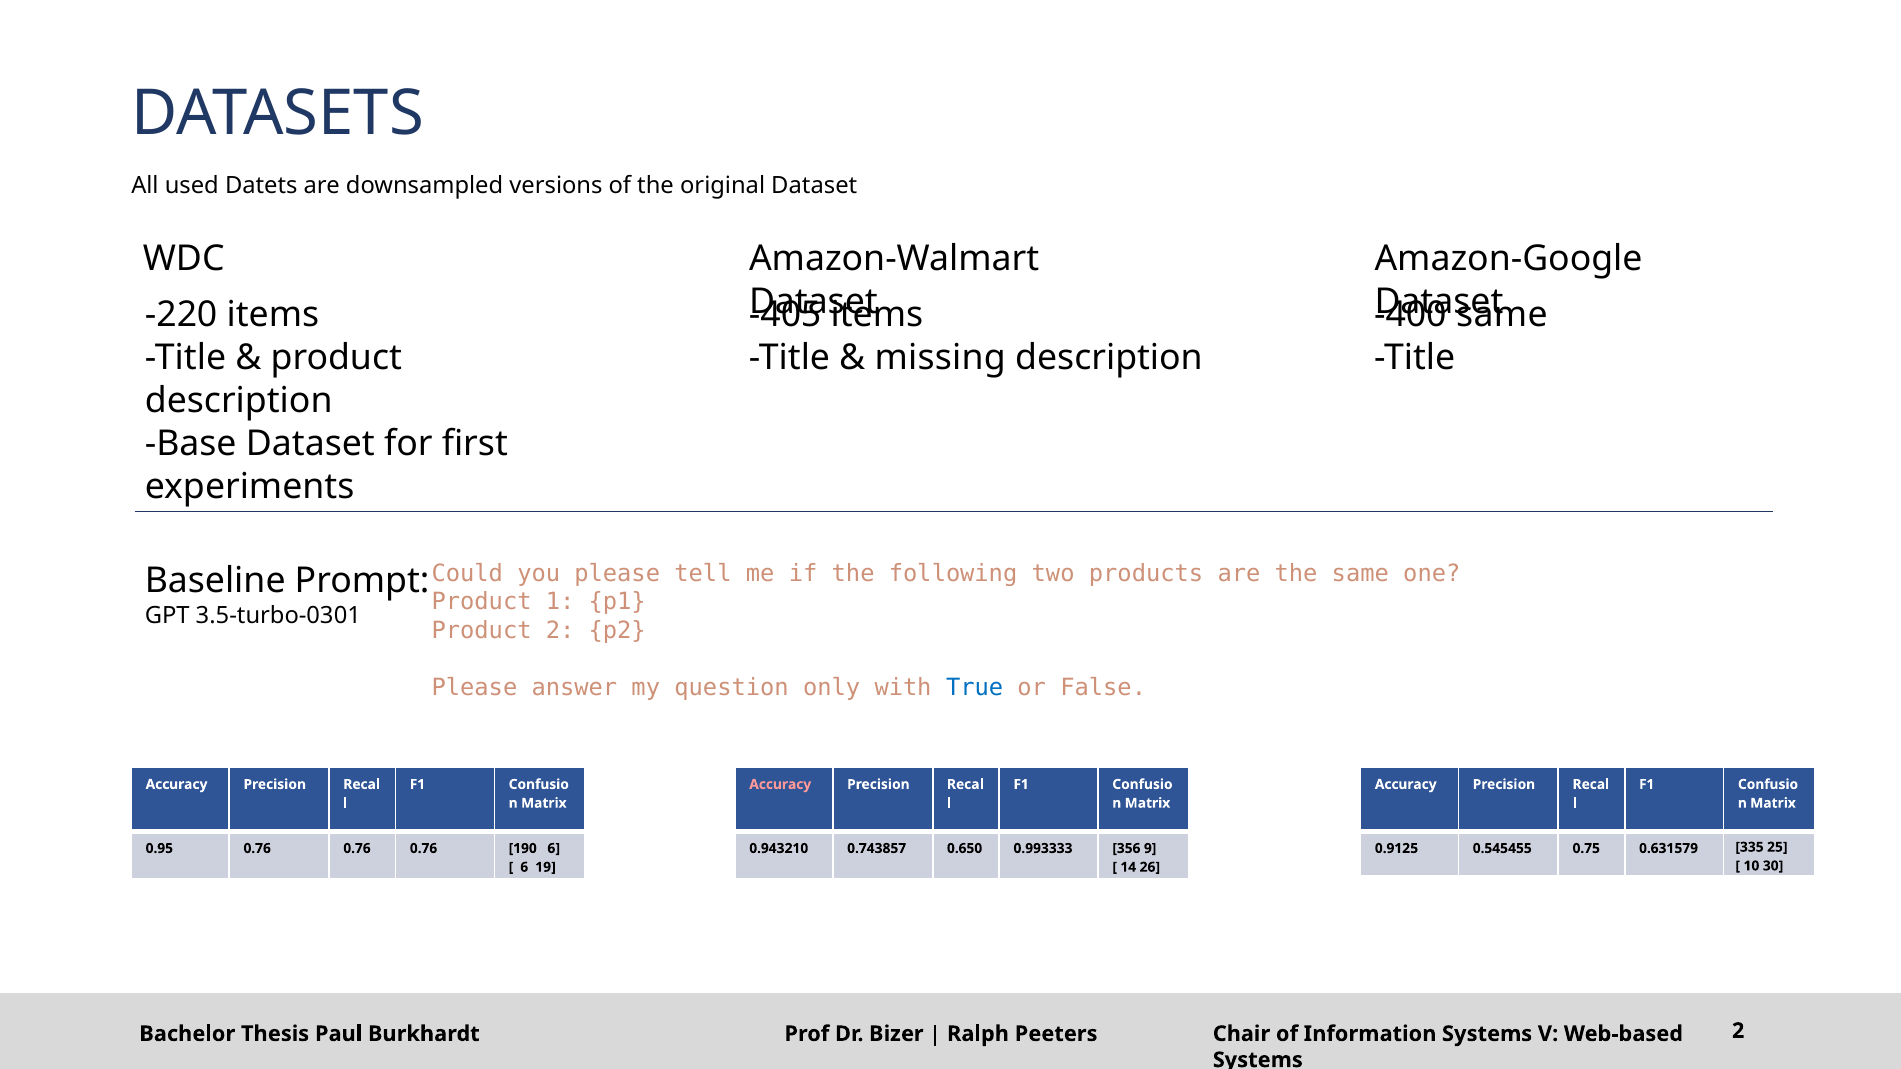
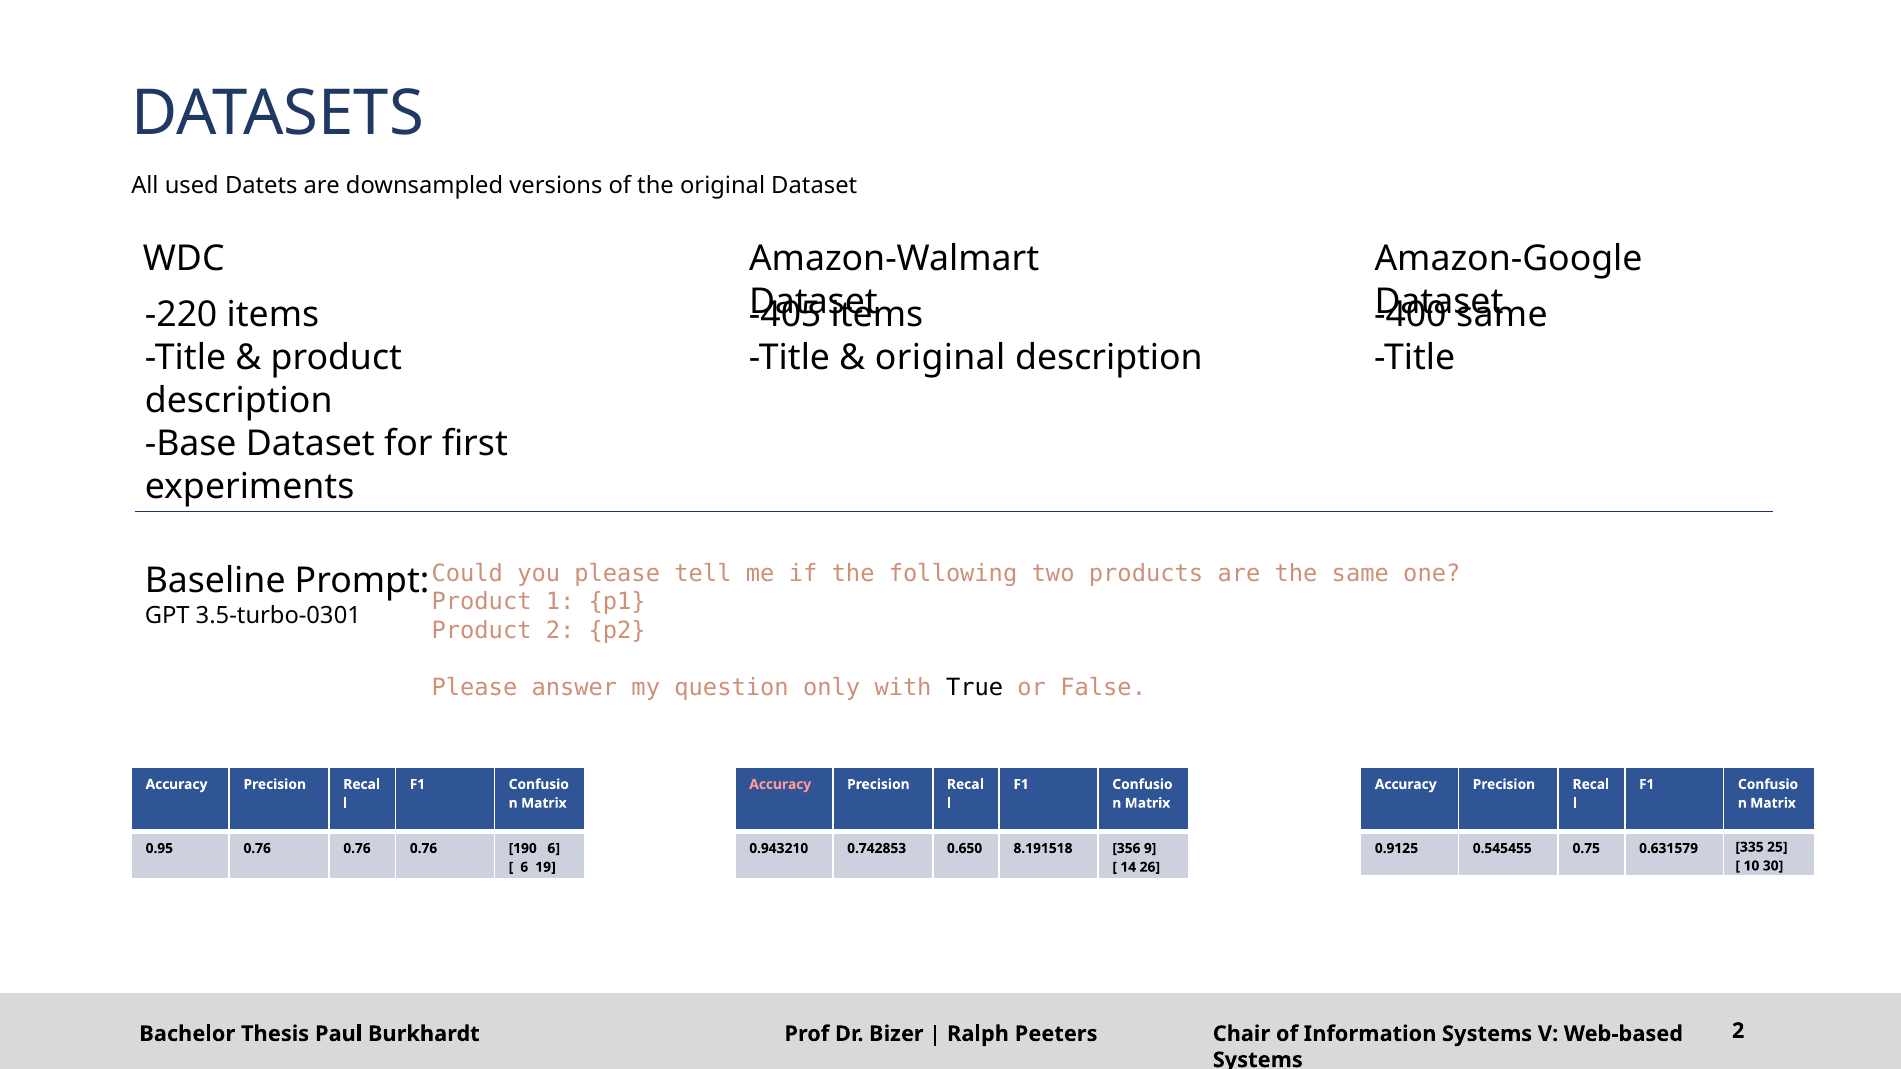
missing: missing -> original (940, 358)
True colour: blue -> black (975, 687)
0.743857: 0.743857 -> 0.742853 (877, 849)
0.993333: 0.993333 -> 8.191518 (1043, 849)
